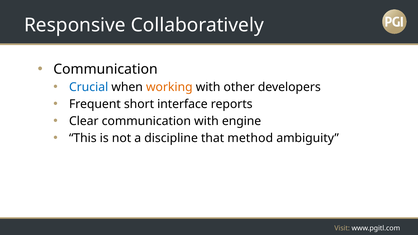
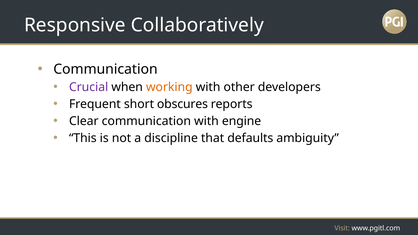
Crucial colour: blue -> purple (89, 87)
interface: interface -> obscures (182, 104)
method: method -> defaults (250, 138)
